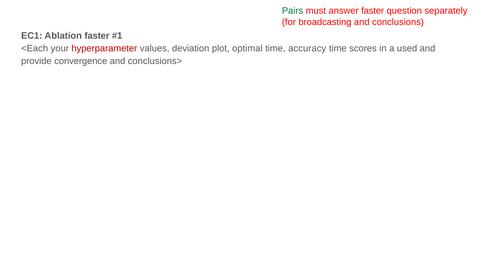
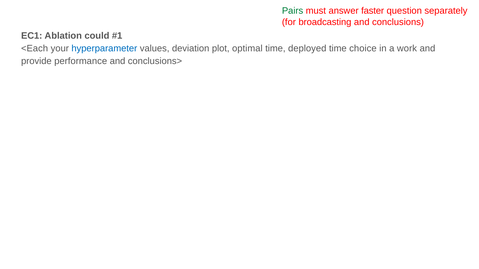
Ablation faster: faster -> could (97, 36)
hyperparameter colour: red -> blue (104, 48)
accuracy: accuracy -> deployed (307, 48)
scores: scores -> choice (363, 48)
used: used -> work (407, 48)
convergence: convergence -> performance (81, 61)
